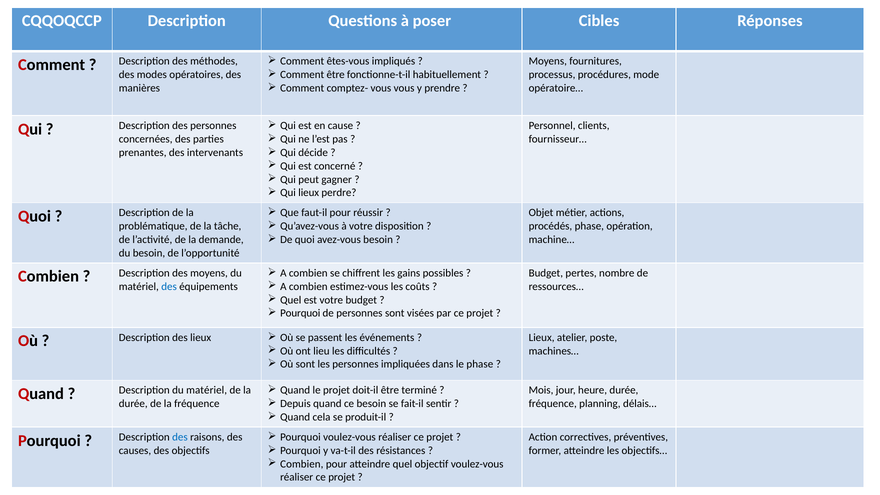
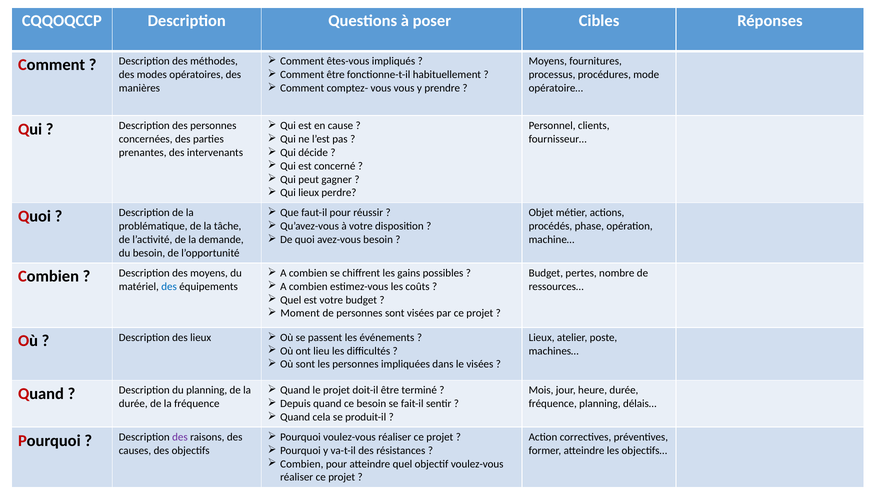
Pourquoi: Pourquoi -> Moment (300, 313)
le phase: phase -> visées (480, 364)
Description du matériel: matériel -> planning (207, 390)
des colour: blue -> purple (180, 437)
